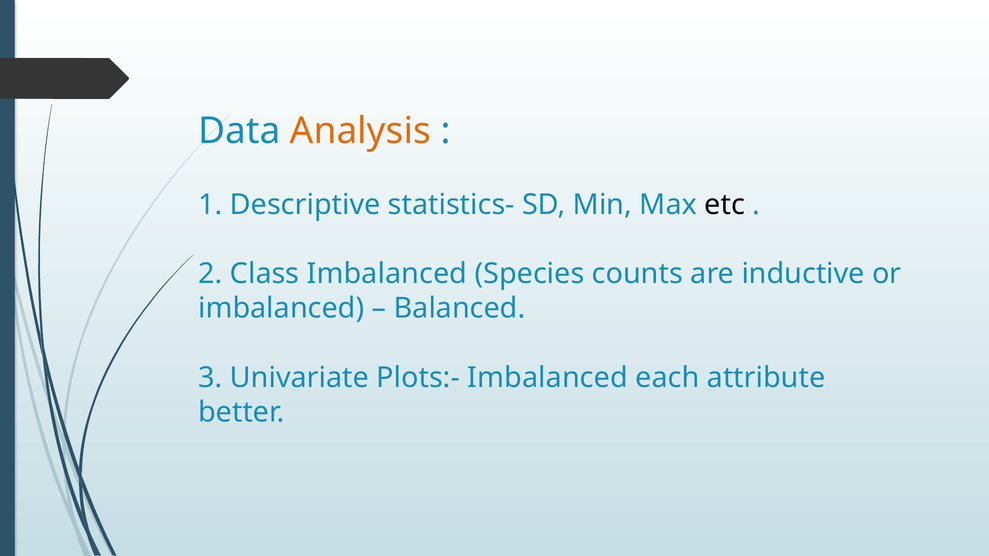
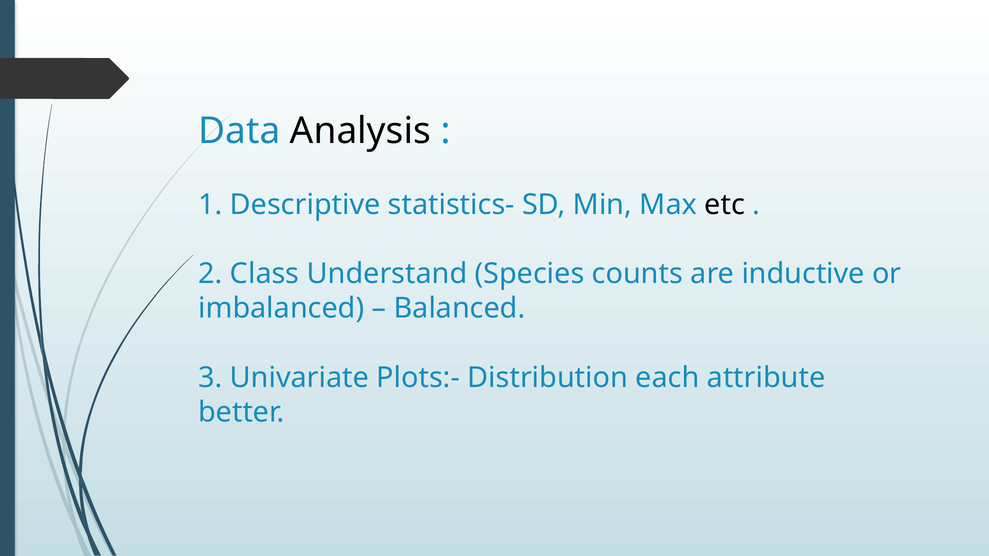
Analysis colour: orange -> black (360, 131)
Class Imbalanced: Imbalanced -> Understand (387, 274)
Plots:- Imbalanced: Imbalanced -> Distribution (548, 378)
